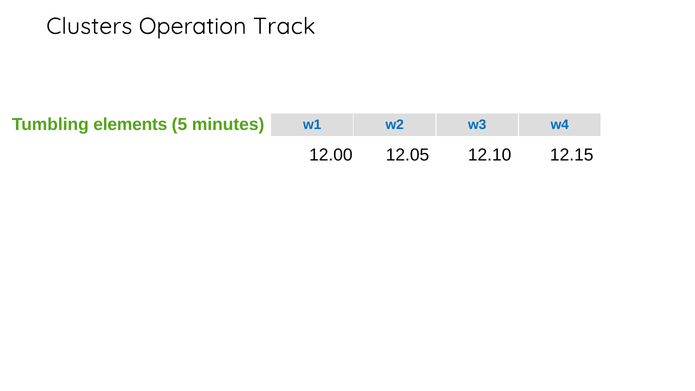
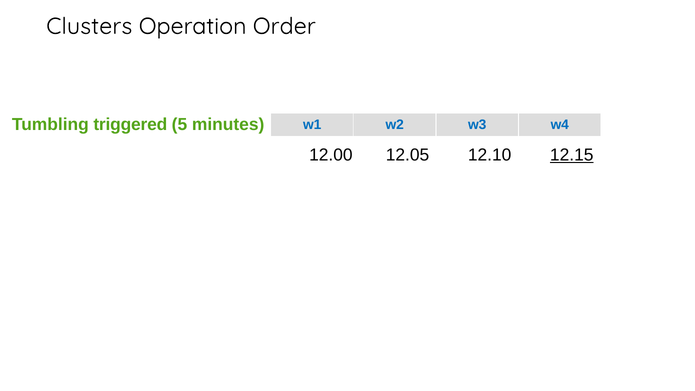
Track: Track -> Order (284, 26)
elements: elements -> triggered (130, 125)
12.15 underline: none -> present (572, 155)
